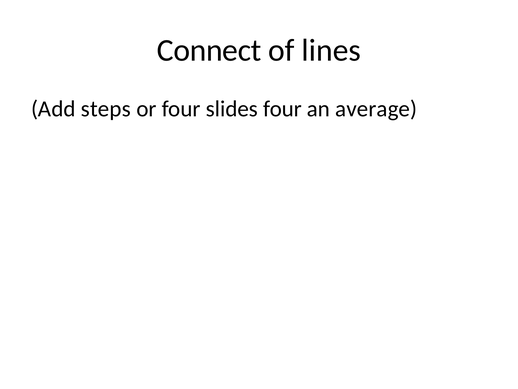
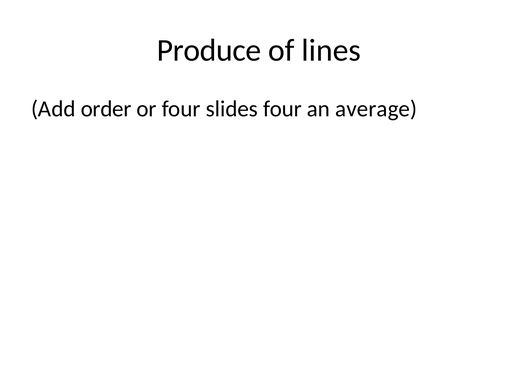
Connect: Connect -> Produce (209, 50)
steps: steps -> order (106, 109)
